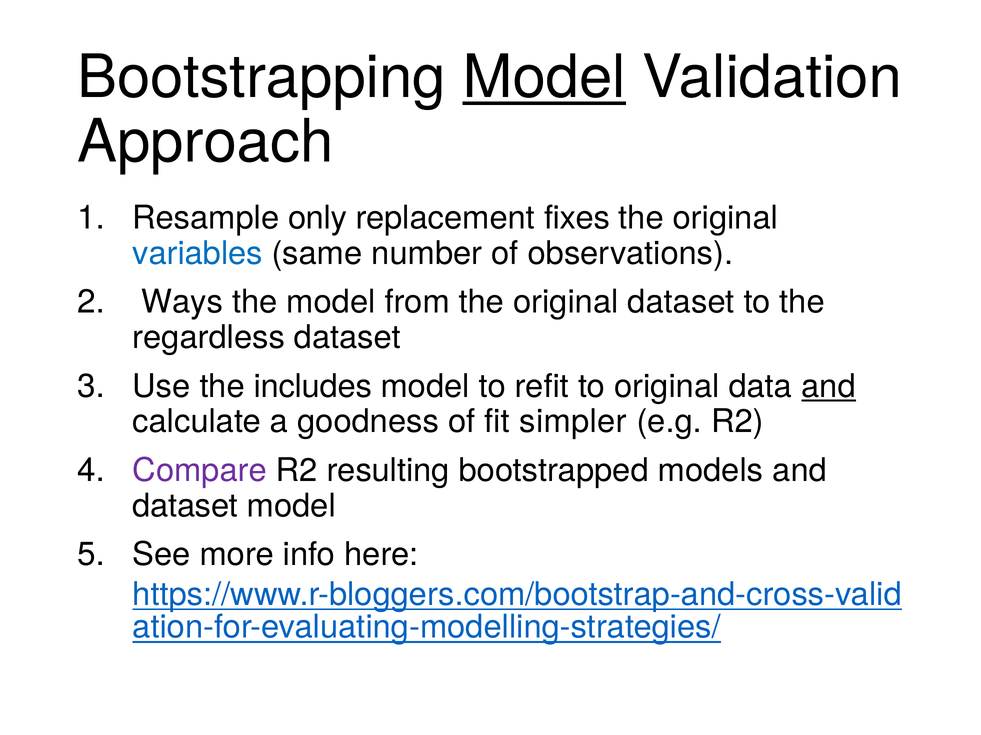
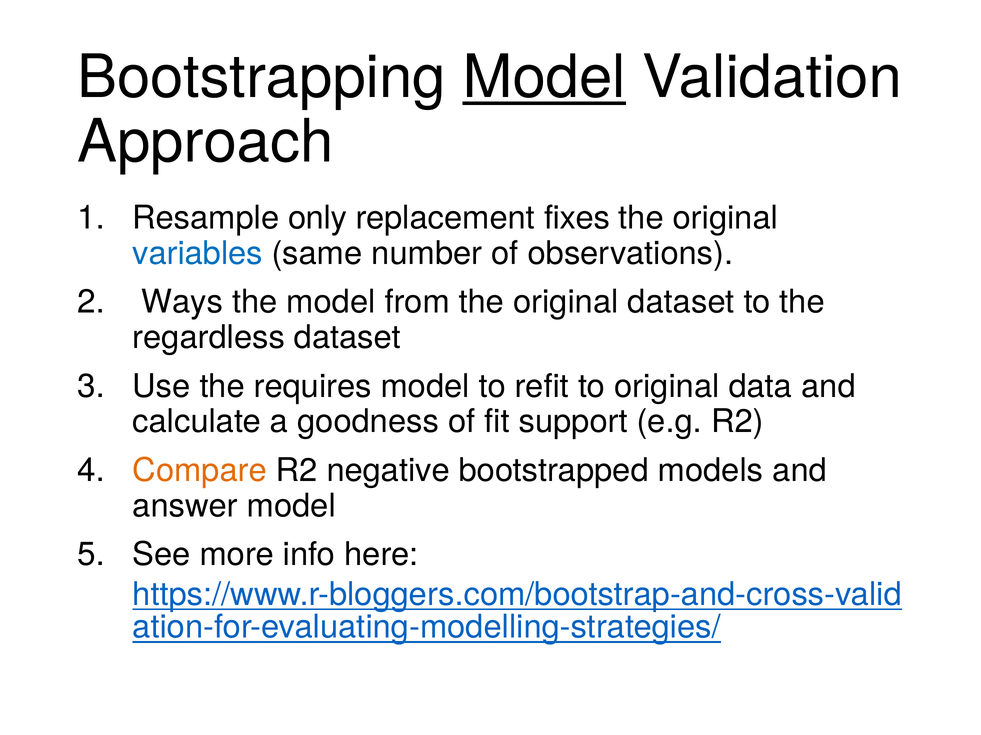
includes: includes -> requires (313, 387)
and underline: present -> none (829, 387)
simpler: simpler -> support (573, 422)
Compare colour: purple -> orange (200, 471)
resulting: resulting -> negative (388, 471)
dataset: dataset -> answer (185, 506)
